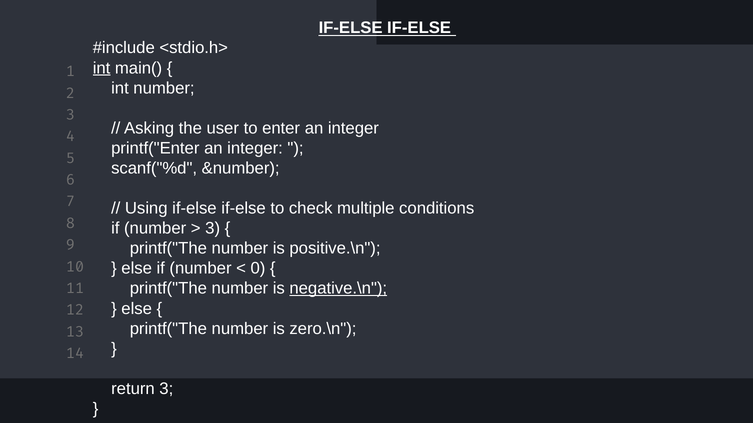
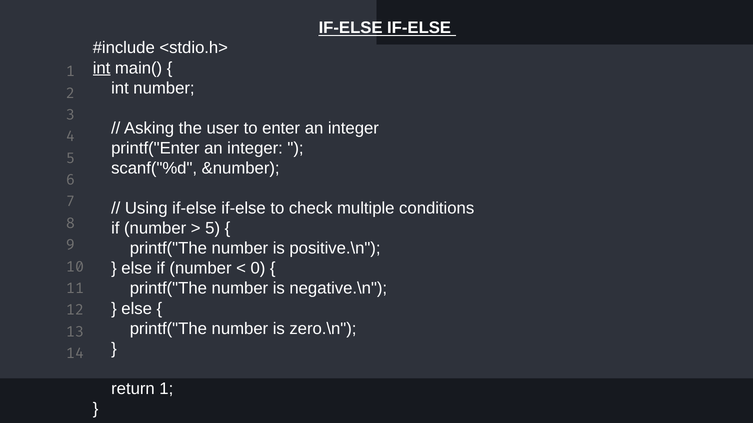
3: 3 -> 5 (213, 229)
negative.\n underline: present -> none (338, 289)
return 3: 3 -> 1 (166, 389)
